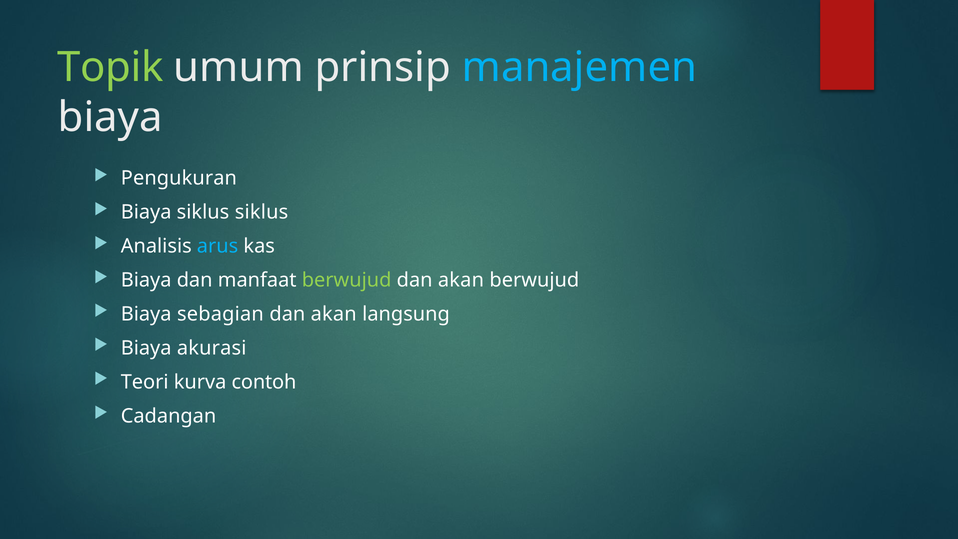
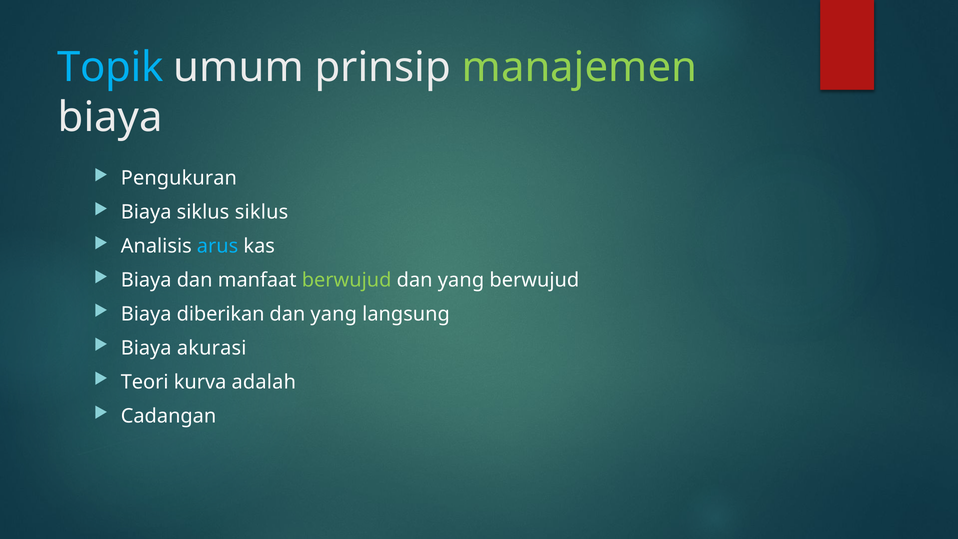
Topik colour: light green -> light blue (110, 67)
manajemen colour: light blue -> light green (580, 67)
akan: akan -> yang (461, 280)
sebagian: sebagian -> diberikan (221, 314)
akan: akan -> yang (334, 314)
contoh: contoh -> adalah (264, 382)
